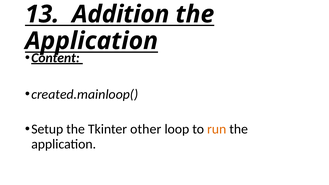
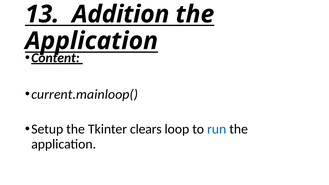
created.mainloop(: created.mainloop( -> current.mainloop( (85, 94)
other: other -> clears (146, 129)
run colour: orange -> blue (217, 129)
